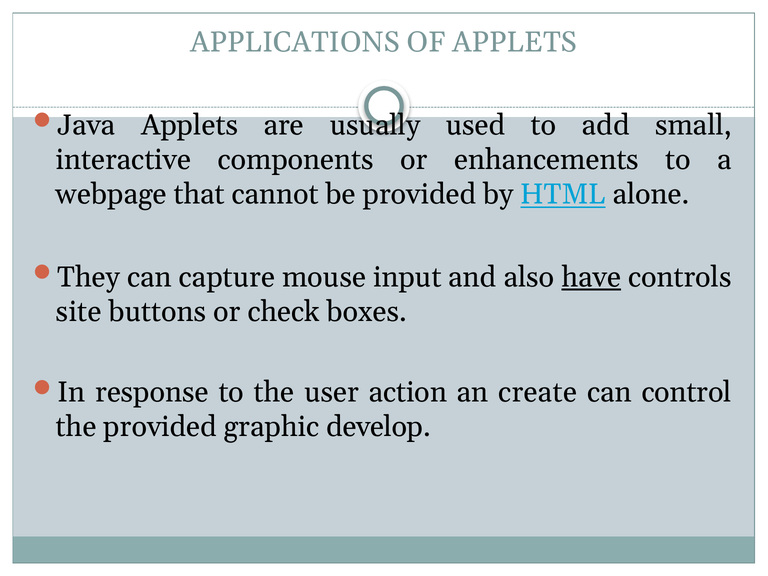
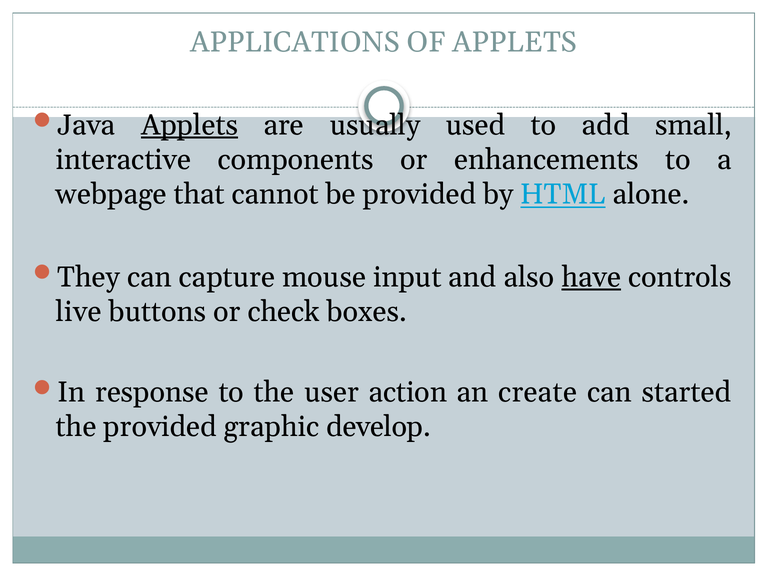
Applets underline: none -> present (190, 125)
site: site -> live (79, 312)
control: control -> started (686, 392)
